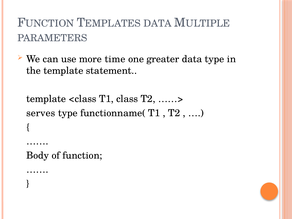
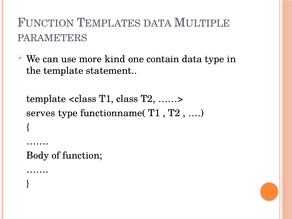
time: time -> kind (115, 59)
greater: greater -> contain (163, 59)
